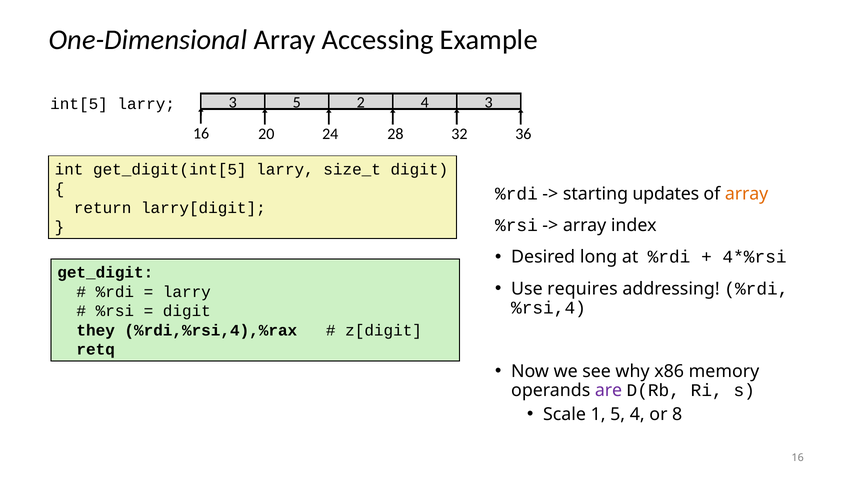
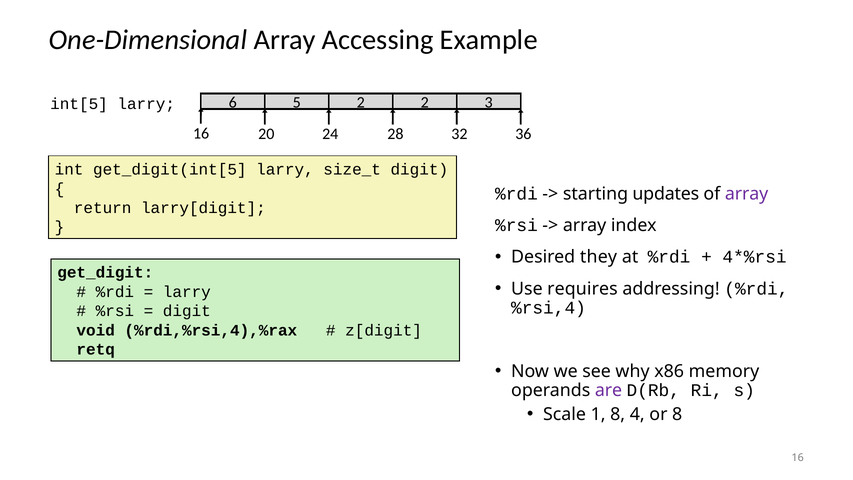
larry 3: 3 -> 6 (233, 102)
2 4: 4 -> 2 (425, 102)
array colour: orange -> purple (747, 194)
long: long -> they (599, 257)
they: they -> void (96, 330)
1 5: 5 -> 8 (618, 414)
